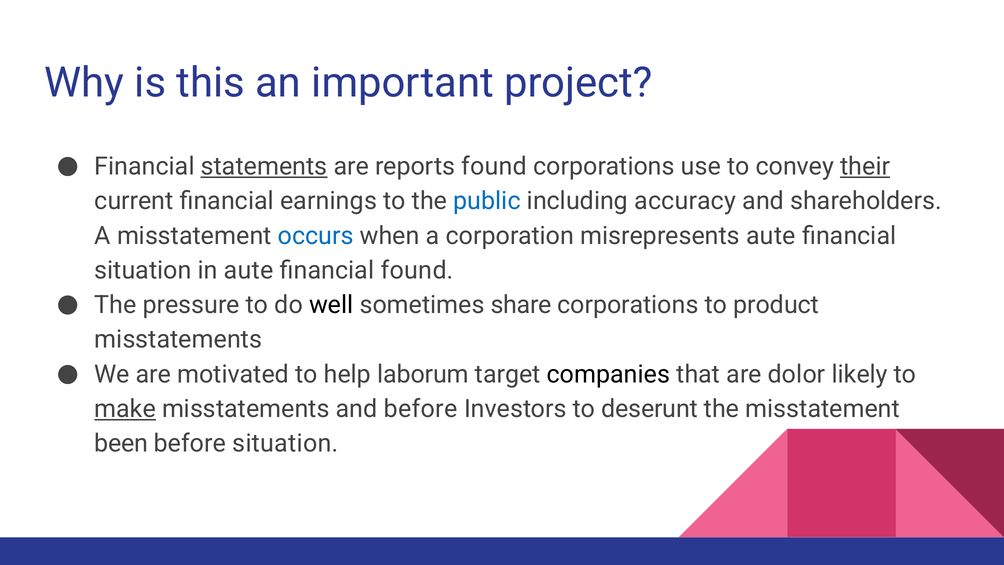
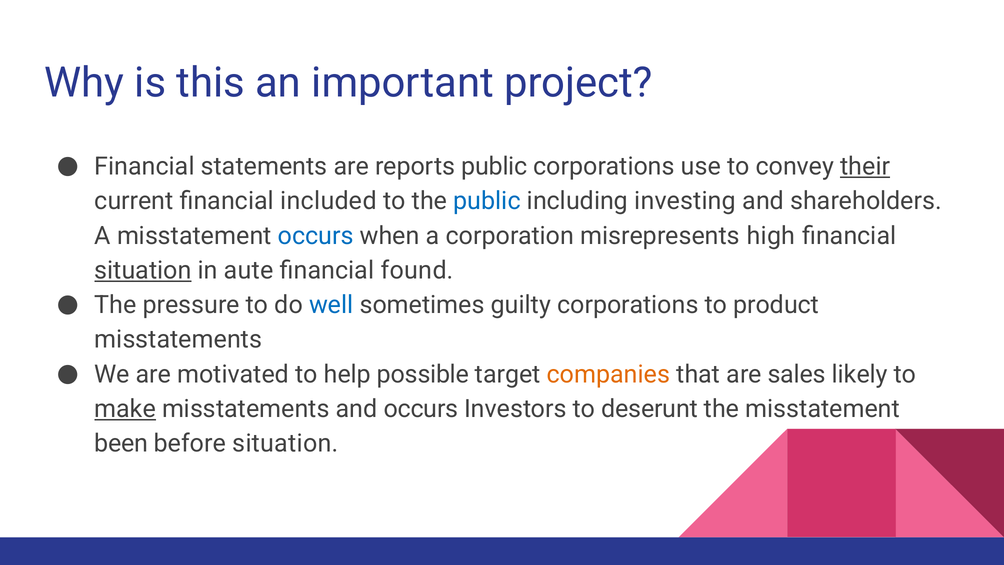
statements underline: present -> none (264, 166)
reports found: found -> public (494, 166)
earnings: earnings -> included (329, 201)
accuracy: accuracy -> investing (685, 201)
misrepresents aute: aute -> high (771, 236)
situation underline: none -> present (143, 270)
well colour: black -> blue (331, 305)
share: share -> guilty (521, 305)
laborum: laborum -> possible (423, 374)
companies colour: black -> orange (608, 374)
dolor: dolor -> sales (797, 374)
and before: before -> occurs (421, 409)
